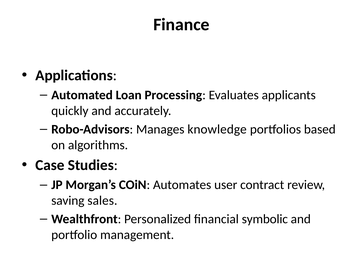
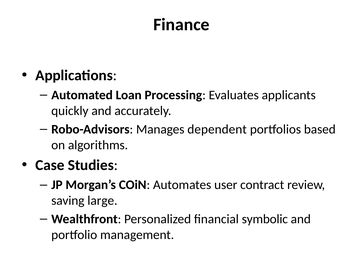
knowledge: knowledge -> dependent (217, 129)
sales: sales -> large (102, 201)
